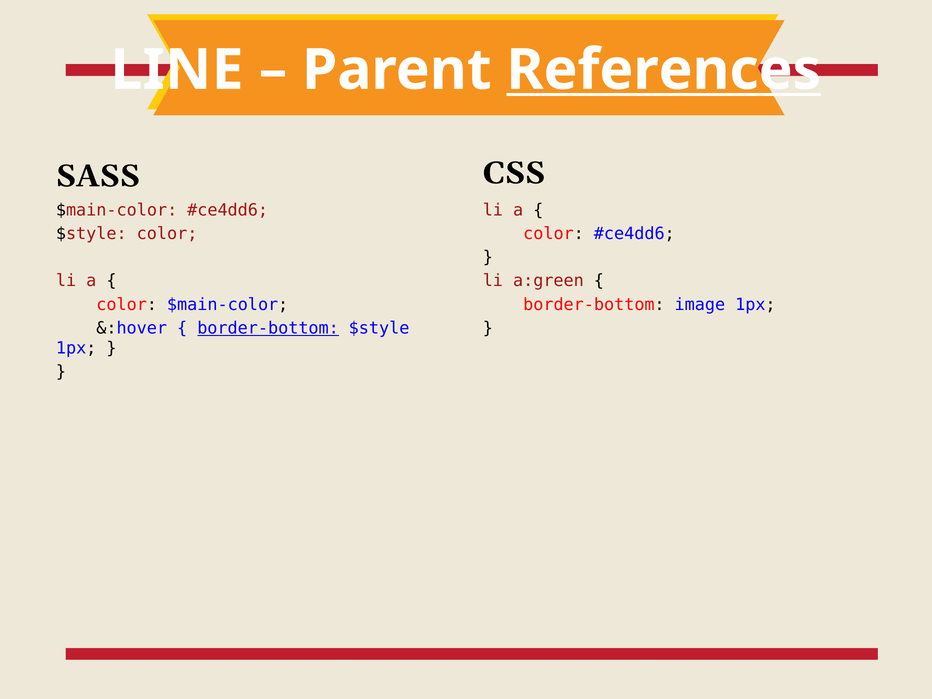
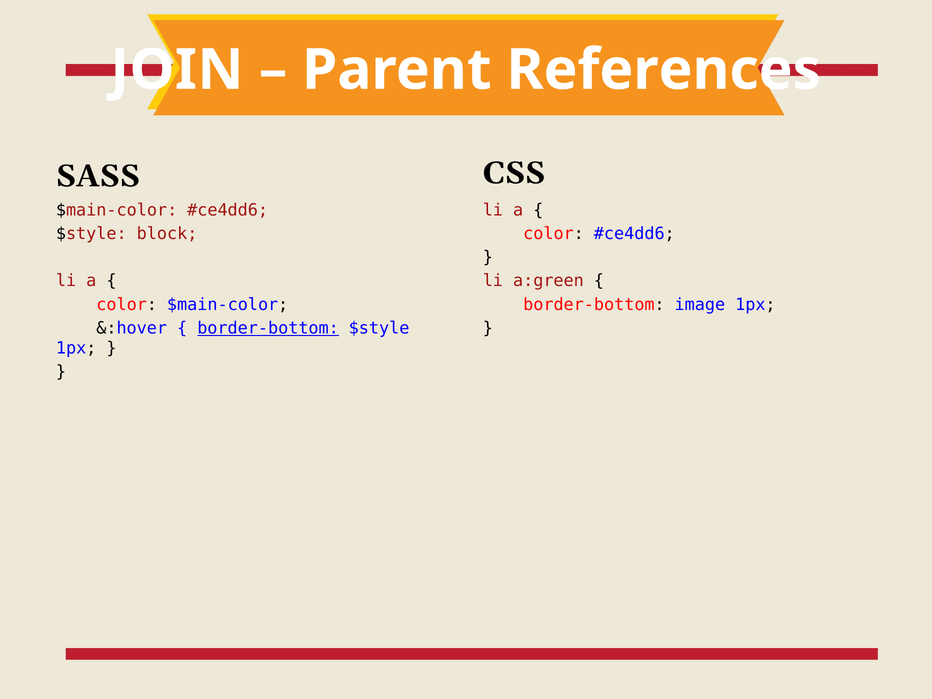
LINE: LINE -> JOIN (177, 70)
References underline: present -> none (664, 70)
$style color: color -> block (167, 234)
